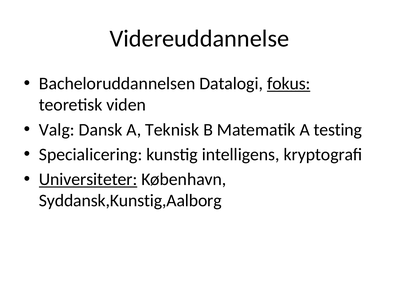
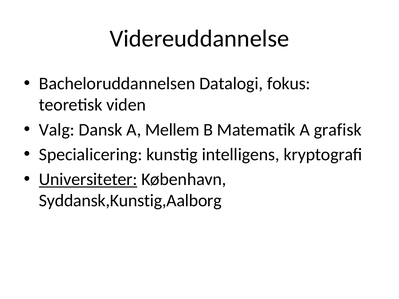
fokus underline: present -> none (289, 84)
Teknisk: Teknisk -> Mellem (172, 130)
testing: testing -> grafisk (338, 130)
